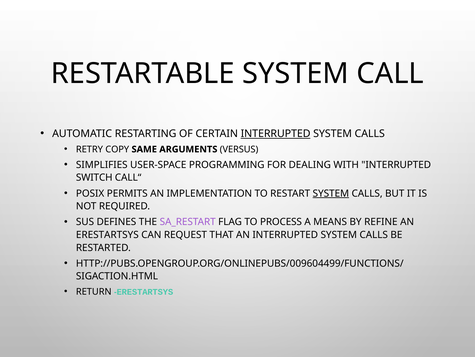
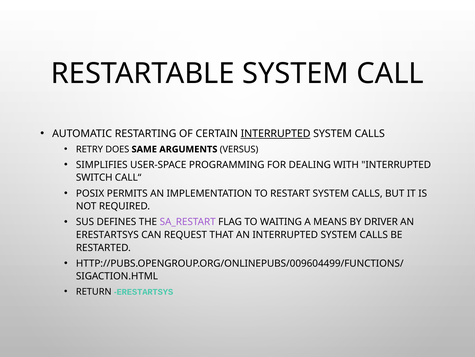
COPY: COPY -> DOES (117, 149)
SYSTEM underline: present -> none (331, 193)
PROCESS: PROCESS -> WAITING (281, 222)
REFINE: REFINE -> DRIVER (381, 222)
